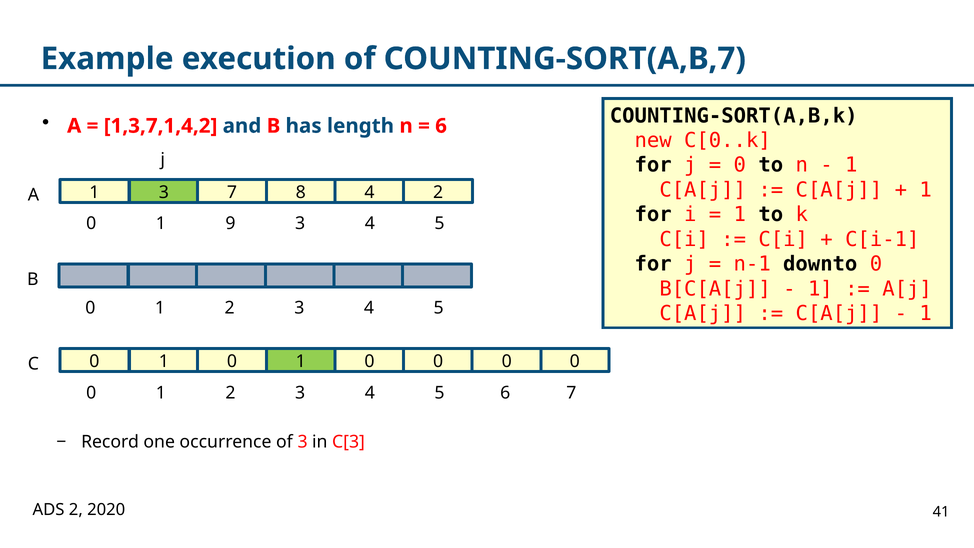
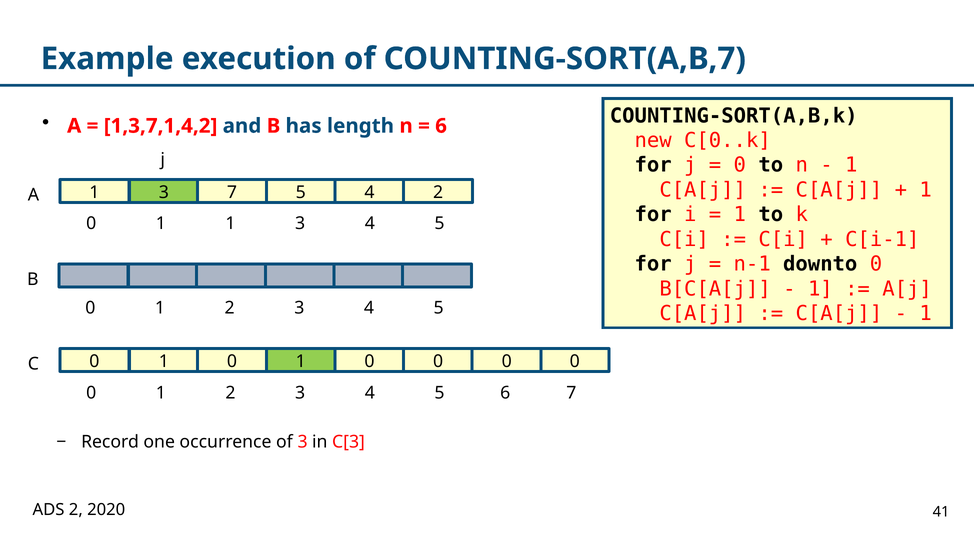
3 8: 8 -> 5 (301, 193)
9: 9 -> 1 (231, 224)
